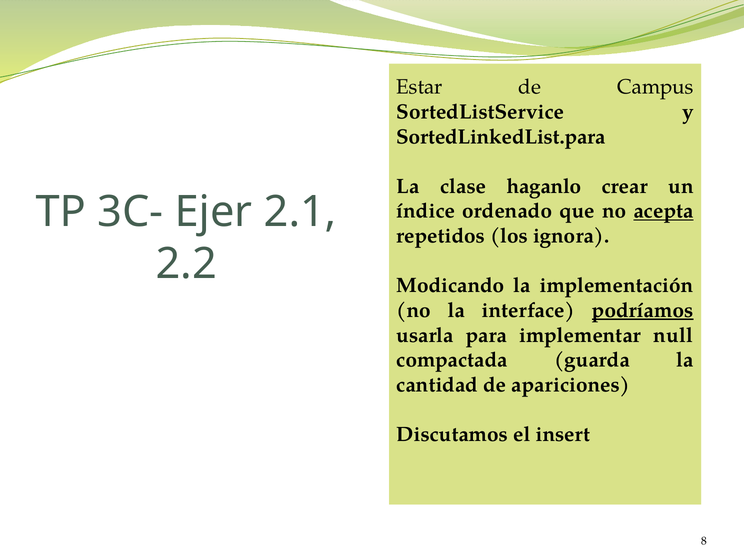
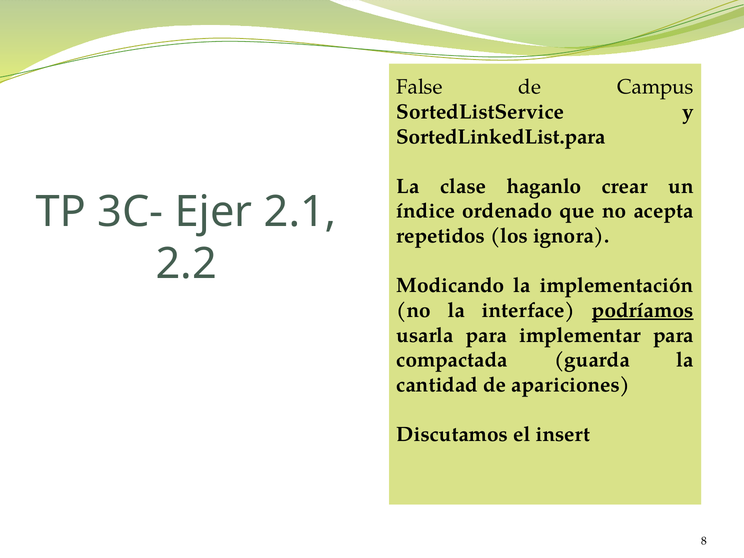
Estar: Estar -> False (419, 87)
acepta underline: present -> none (664, 211)
implementar null: null -> para (673, 335)
